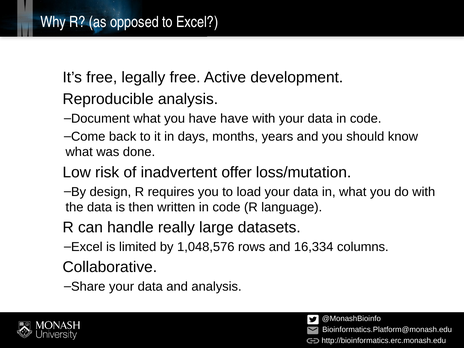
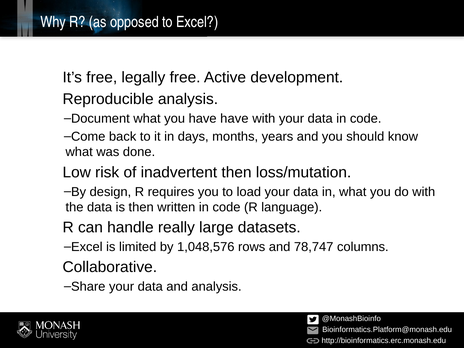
inadvertent offer: offer -> then (237, 172)
16,334: 16,334 -> 78,747 (314, 247)
